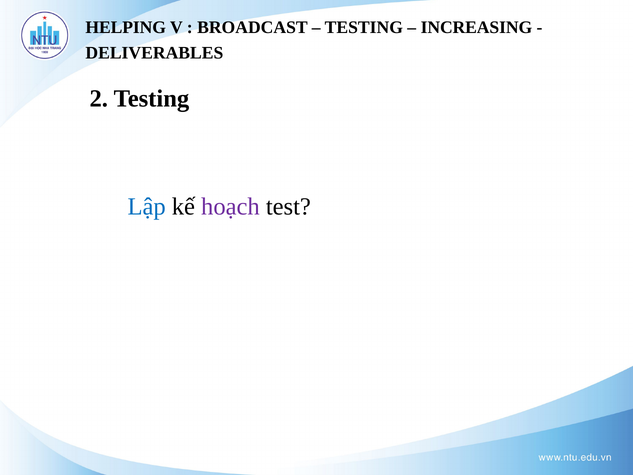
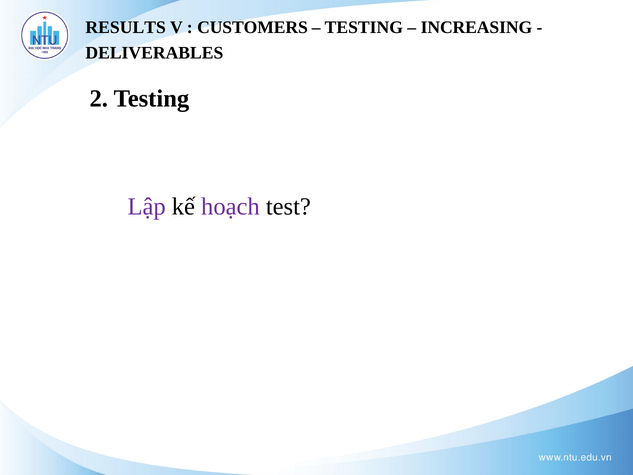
HELPING: HELPING -> RESULTS (126, 28)
BROADCAST: BROADCAST -> CUSTOMERS (252, 28)
Lập colour: blue -> purple (147, 207)
